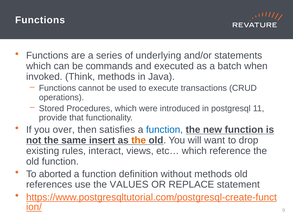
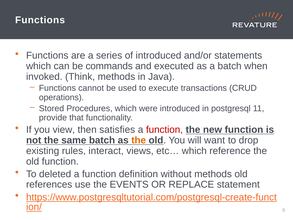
of underlying: underlying -> introduced (158, 55)
over: over -> view (64, 130)
function colour: blue -> red (164, 130)
same insert: insert -> batch (102, 140)
aborted: aborted -> deleted (55, 174)
VALUES: VALUES -> EVENTS (129, 184)
